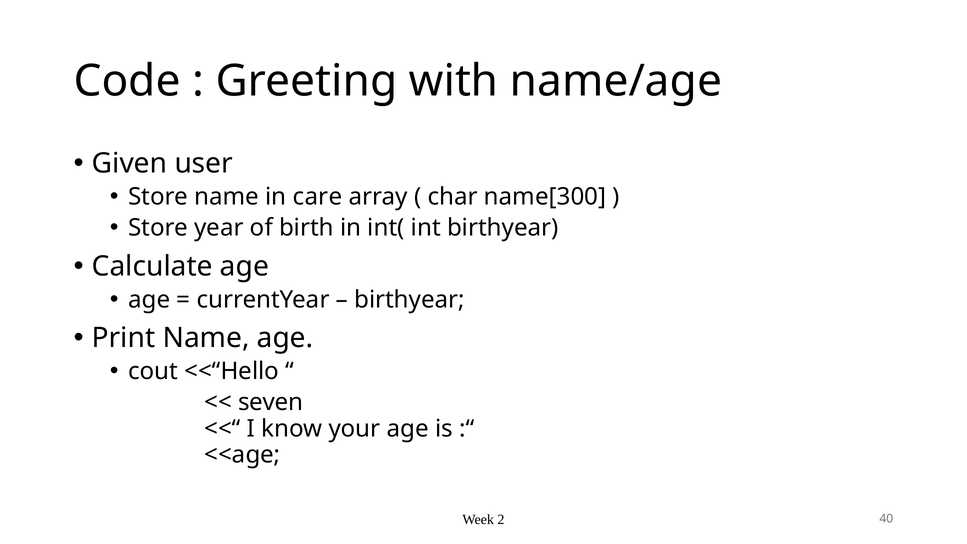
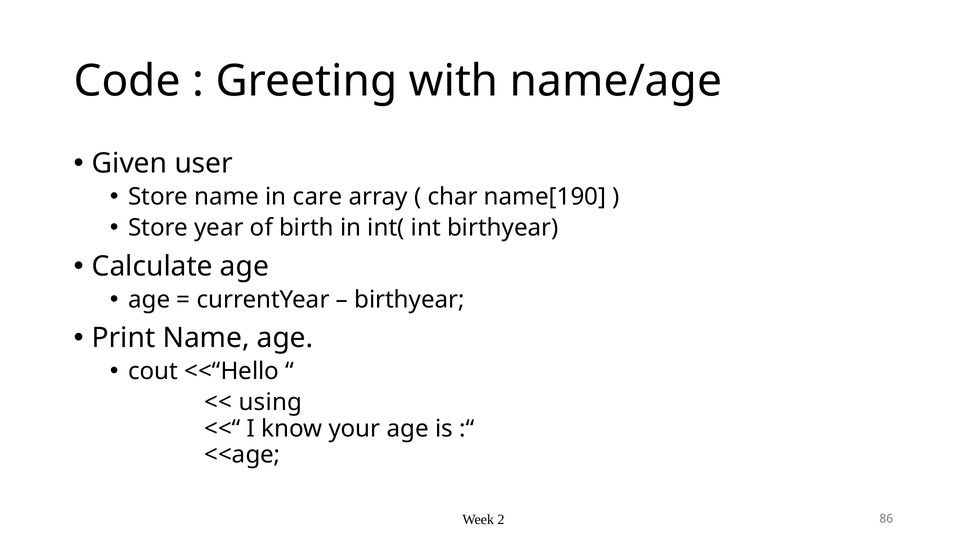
name[300: name[300 -> name[190 (545, 197)
seven: seven -> using (270, 402)
40: 40 -> 86 (886, 518)
